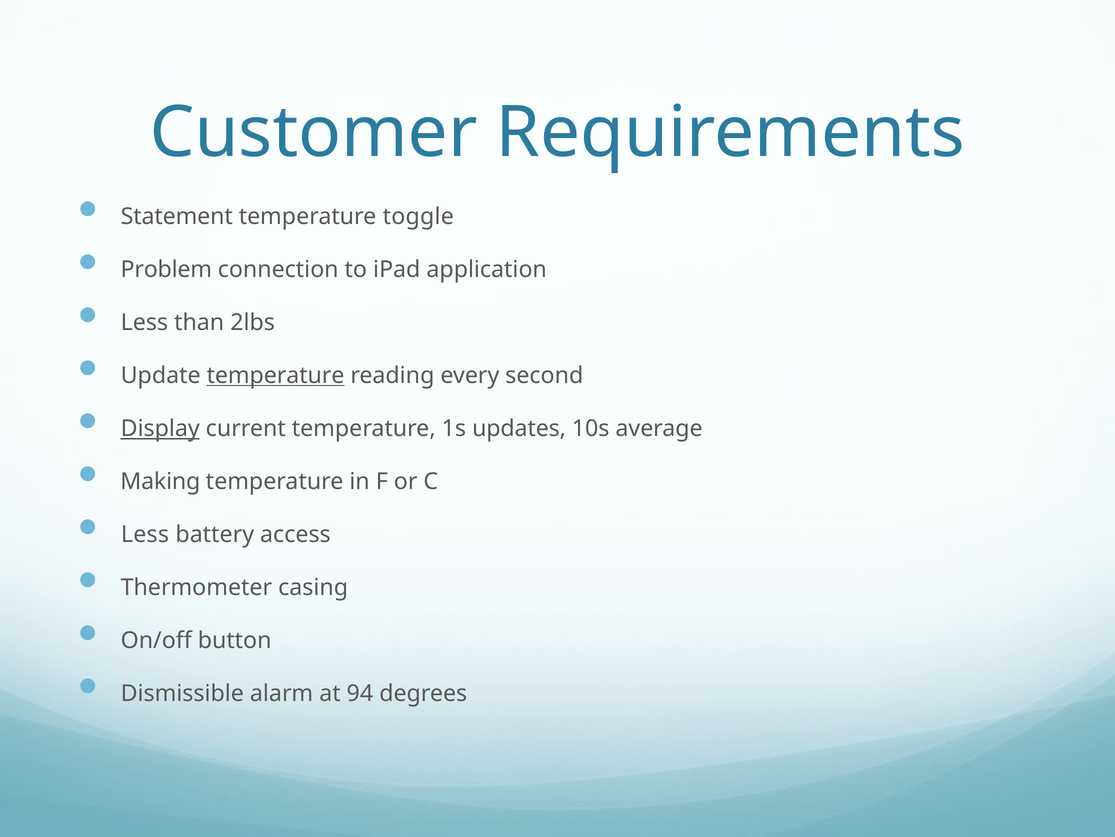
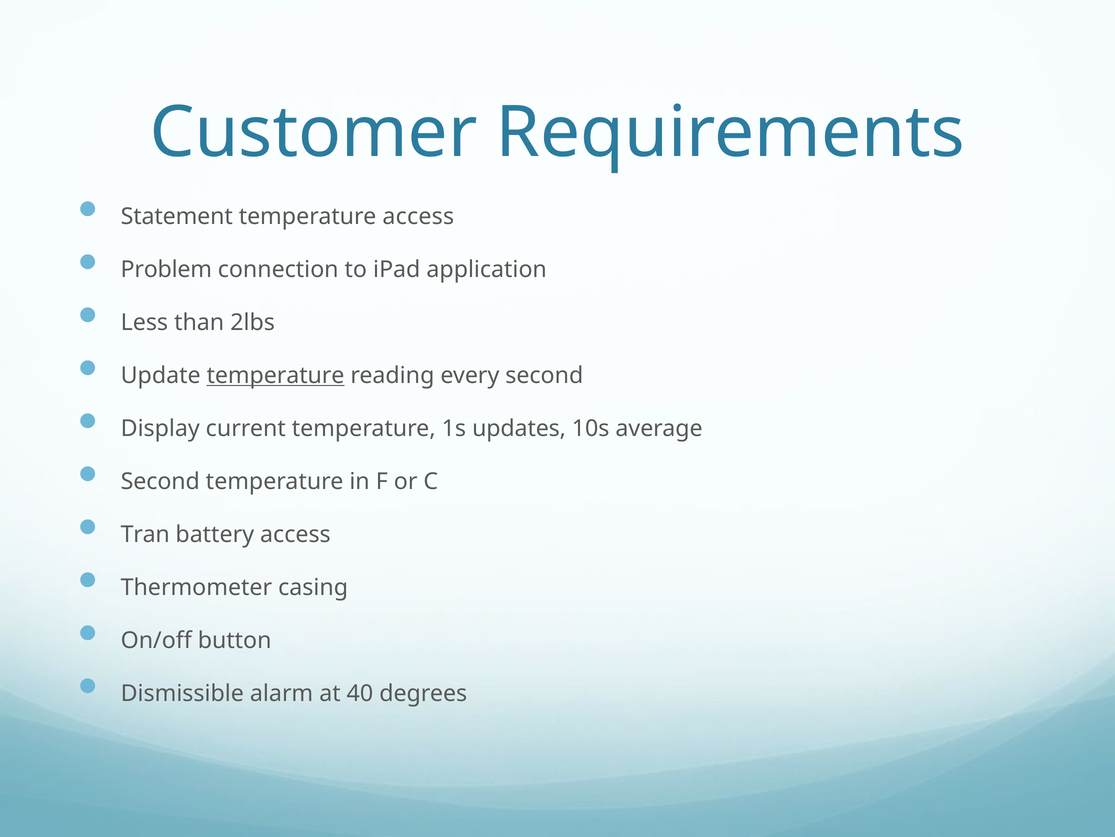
temperature toggle: toggle -> access (418, 216)
Display underline: present -> none (160, 428)
Making: Making -> Second (160, 481)
Less: Less -> Tran (145, 534)
94: 94 -> 40 (360, 693)
